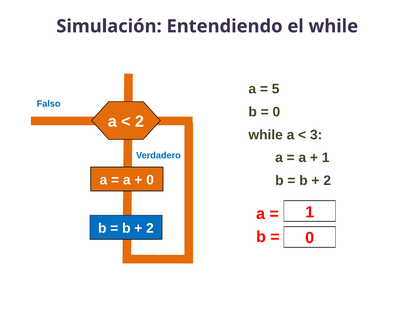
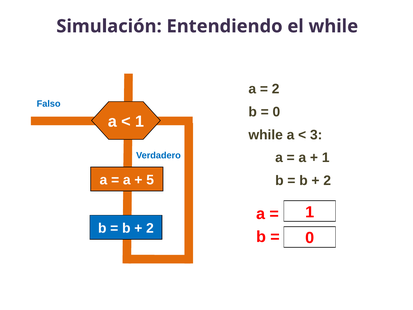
5: 5 -> 2 (276, 89)
2: 2 -> 1 (139, 121)
0: 0 -> 5 (150, 180)
